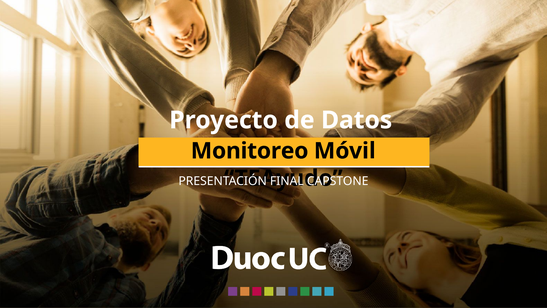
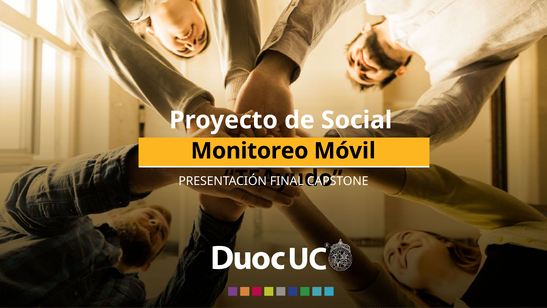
Datos: Datos -> Social (357, 120)
